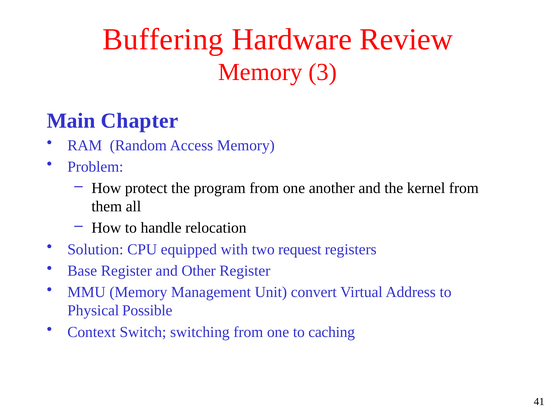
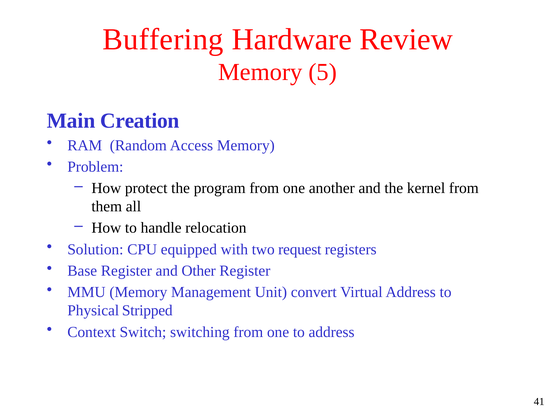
3: 3 -> 5 (323, 72)
Chapter: Chapter -> Creation (140, 121)
Possible: Possible -> Stripped (147, 310)
to caching: caching -> address (332, 332)
